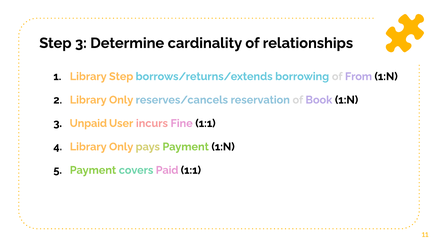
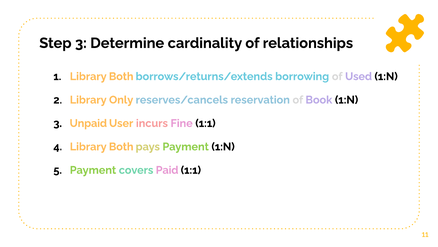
Step: Step -> Both (121, 76)
From: From -> Used (359, 76)
Only: Only -> Both (121, 146)
